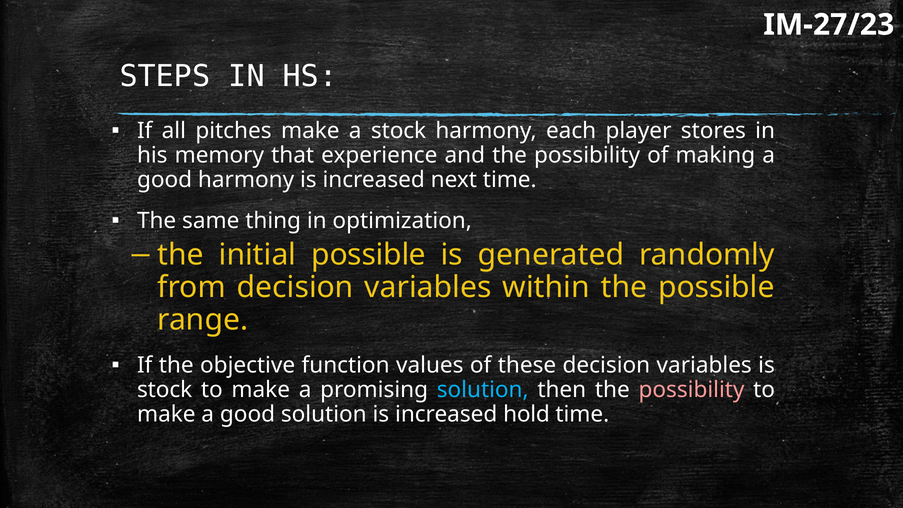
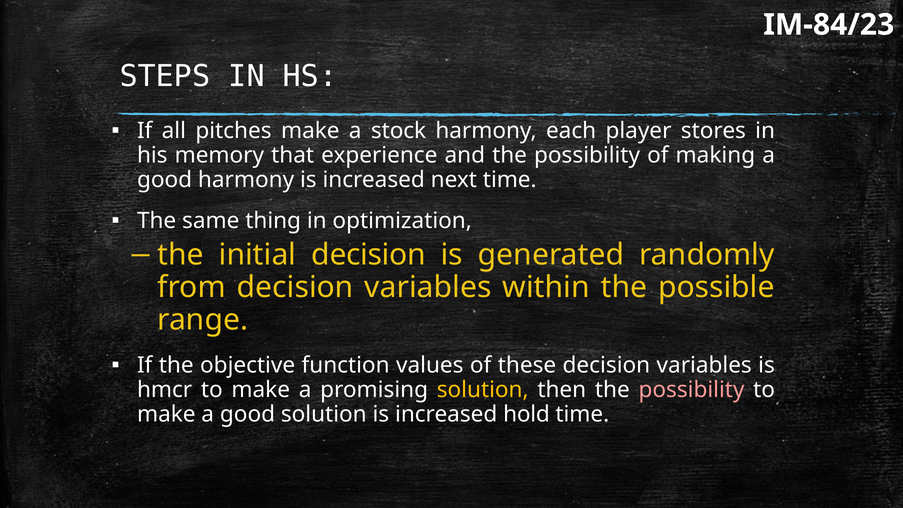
IM-27/23: IM-27/23 -> IM-84/23 (829, 25)
initial possible: possible -> decision (369, 255)
stock: stock -> hmcr (165, 390)
solution colour: light blue -> yellow (483, 390)
